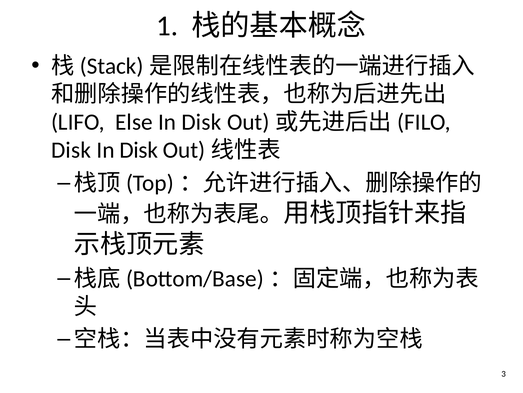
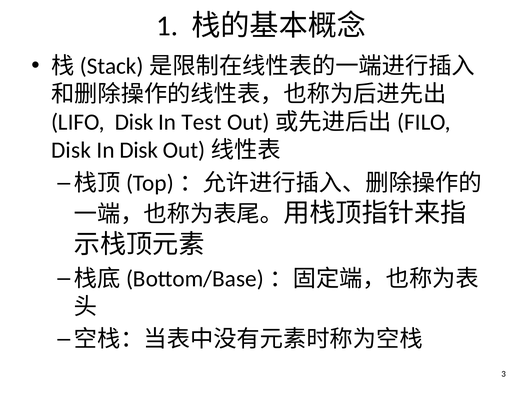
Else: Else -> Disk (134, 122)
Disk: Disk -> Test (201, 122)
